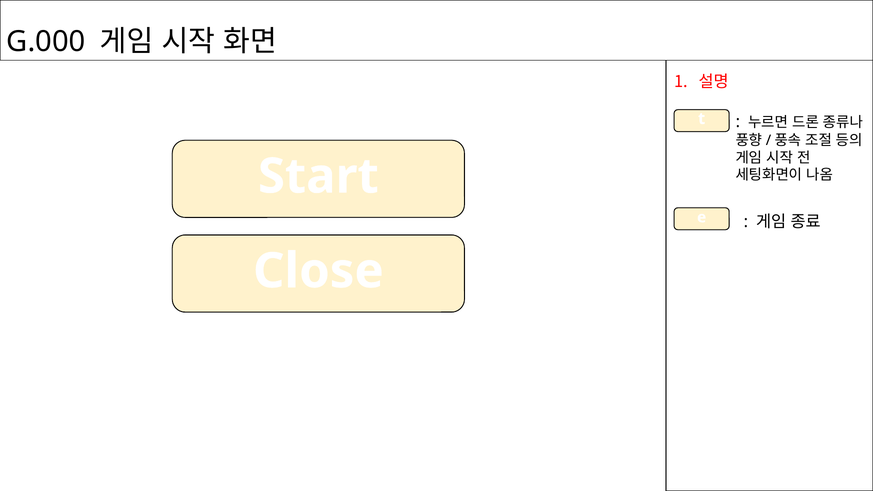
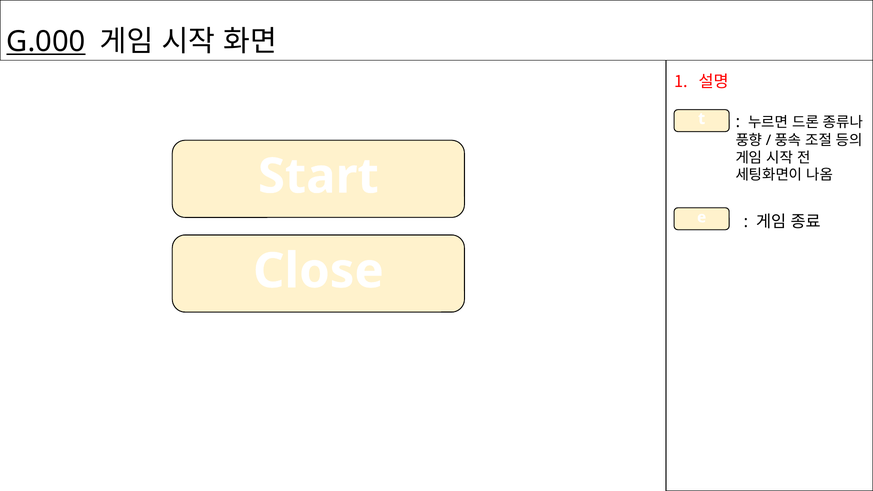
G.000 underline: none -> present (46, 42)
